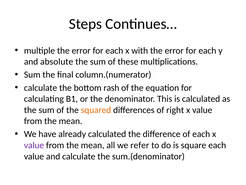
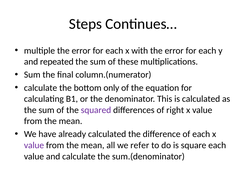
absolute: absolute -> repeated (57, 62)
rash: rash -> only (111, 88)
squared colour: orange -> purple (96, 110)
